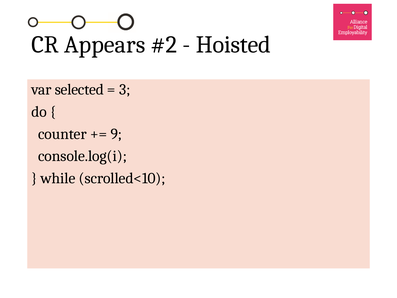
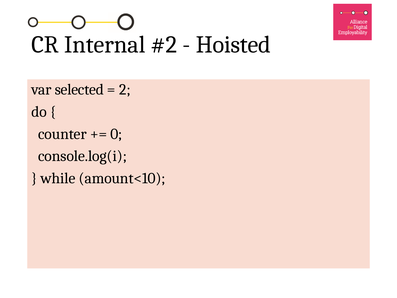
Appears: Appears -> Internal (105, 44)
3: 3 -> 2 (125, 89)
9: 9 -> 0 (116, 134)
scrolled<10: scrolled<10 -> amount<10 (122, 178)
